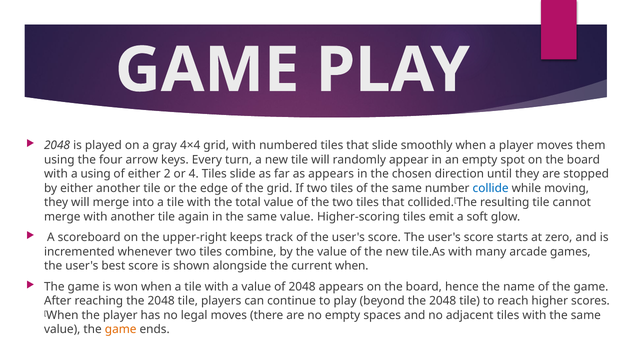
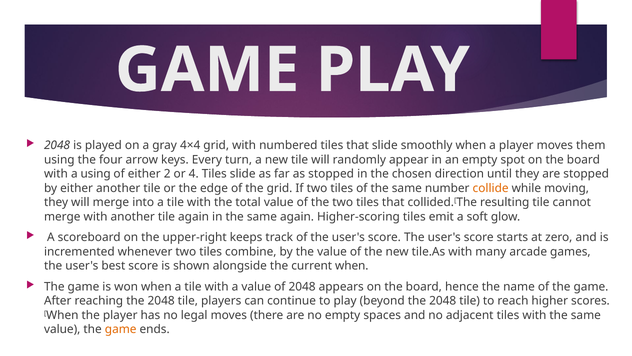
as appears: appears -> stopped (331, 174)
collide colour: blue -> orange (491, 188)
in the same value: value -> again (297, 216)
